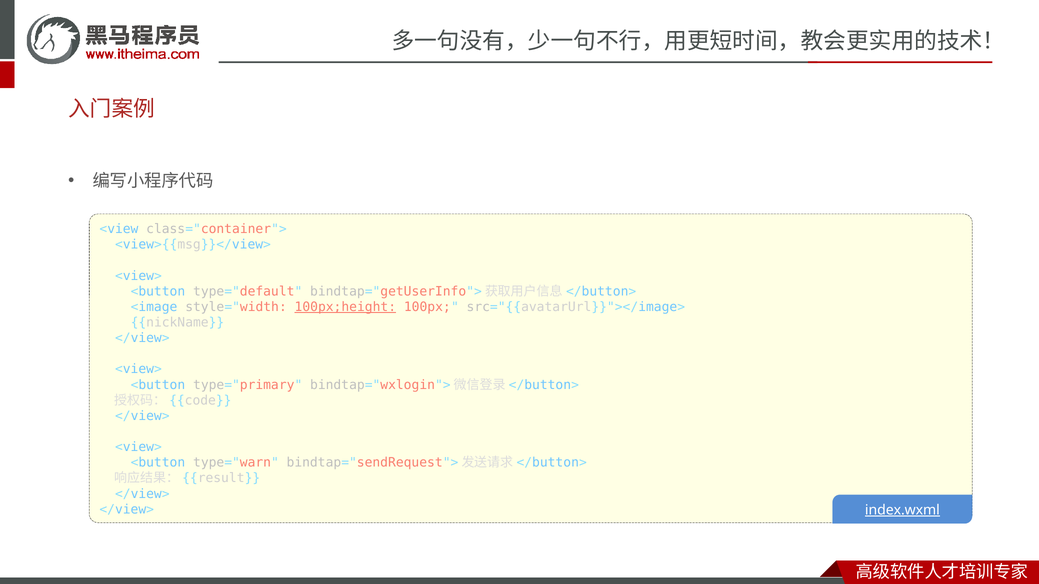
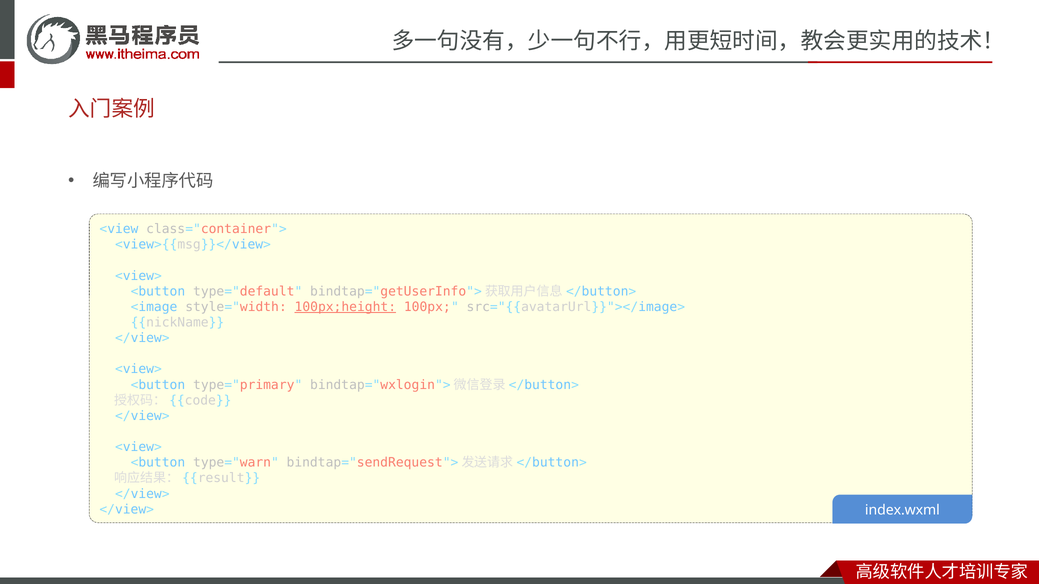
index.wxml underline: present -> none (902, 510)
